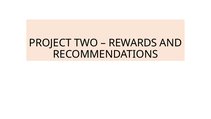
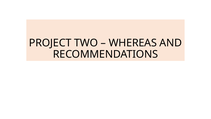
REWARDS: REWARDS -> WHEREAS (133, 43)
